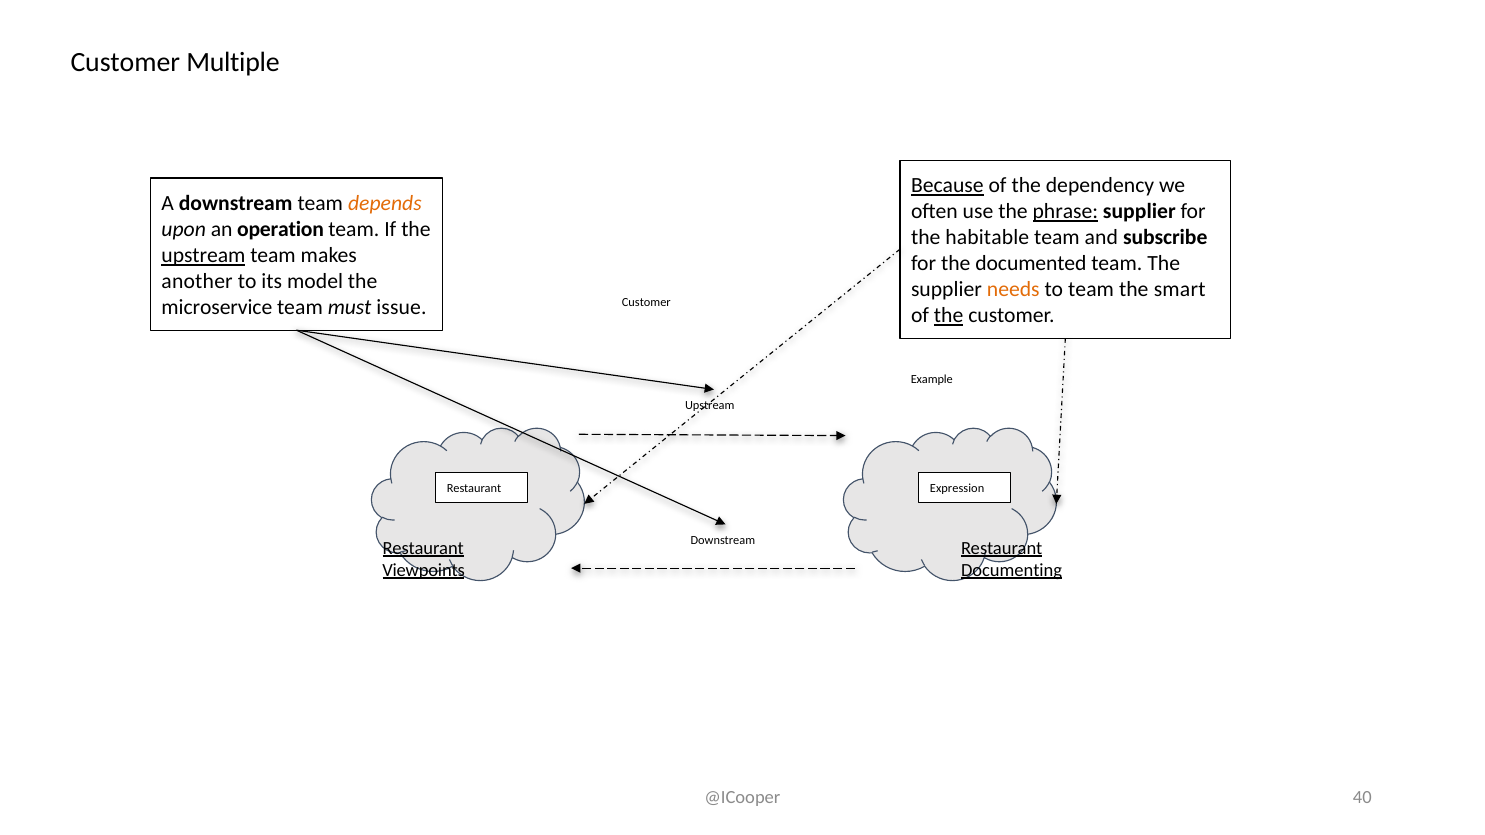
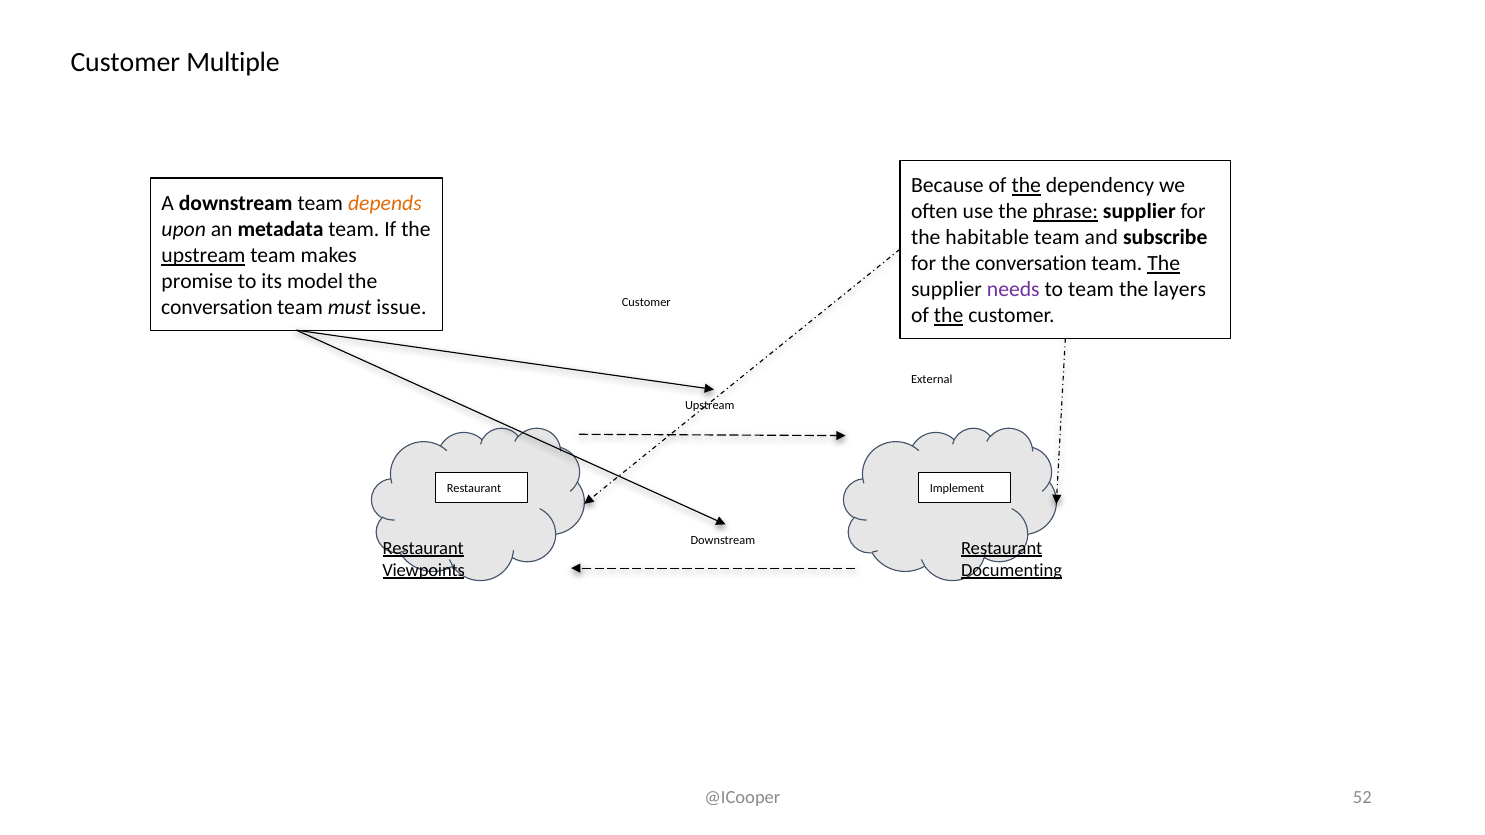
Because underline: present -> none (947, 186)
the underline: none -> present (1026, 186)
operation: operation -> metadata (281, 230)
for the documented: documented -> conversation (1031, 264)
The underline: none -> present (1164, 264)
another: another -> promise (197, 282)
needs colour: orange -> purple (1013, 290)
smart: smart -> layers (1180, 290)
microservice: microservice -> conversation (217, 308)
Example: Example -> External (932, 379)
Expression: Expression -> Implement (957, 489)
40: 40 -> 52 (1362, 798)
